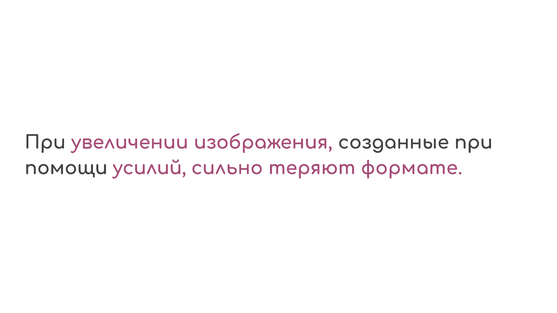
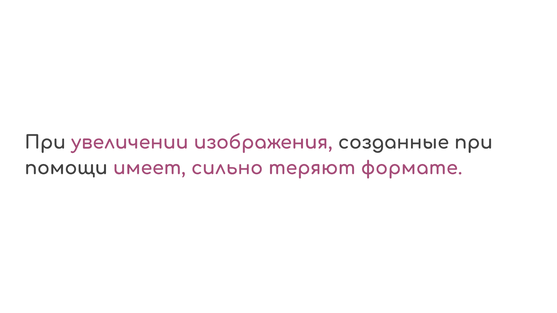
усилий: усилий -> имеет (149, 168)
